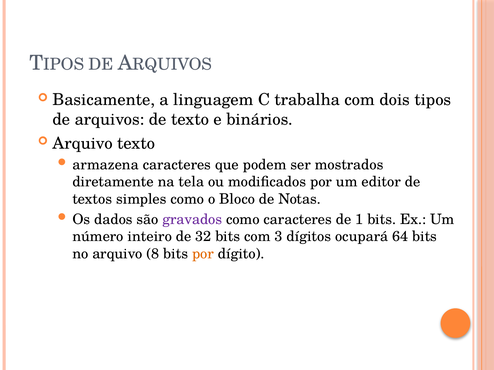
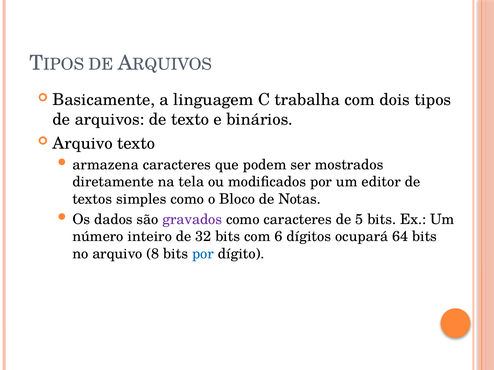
1: 1 -> 5 (359, 220)
3: 3 -> 6 (279, 237)
por colour: orange -> blue (203, 254)
